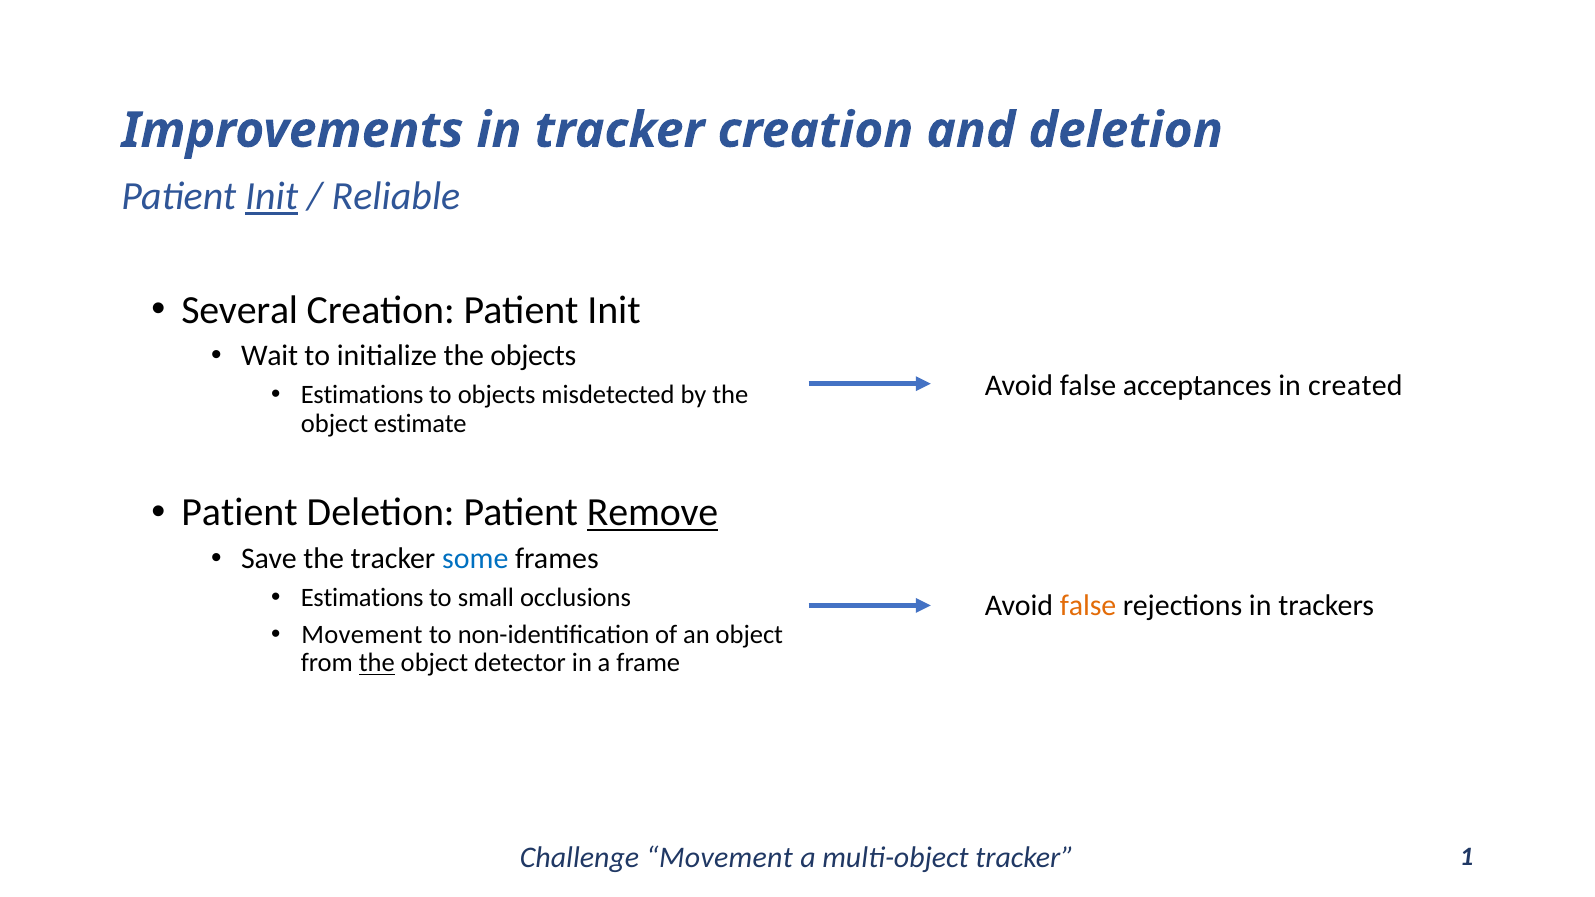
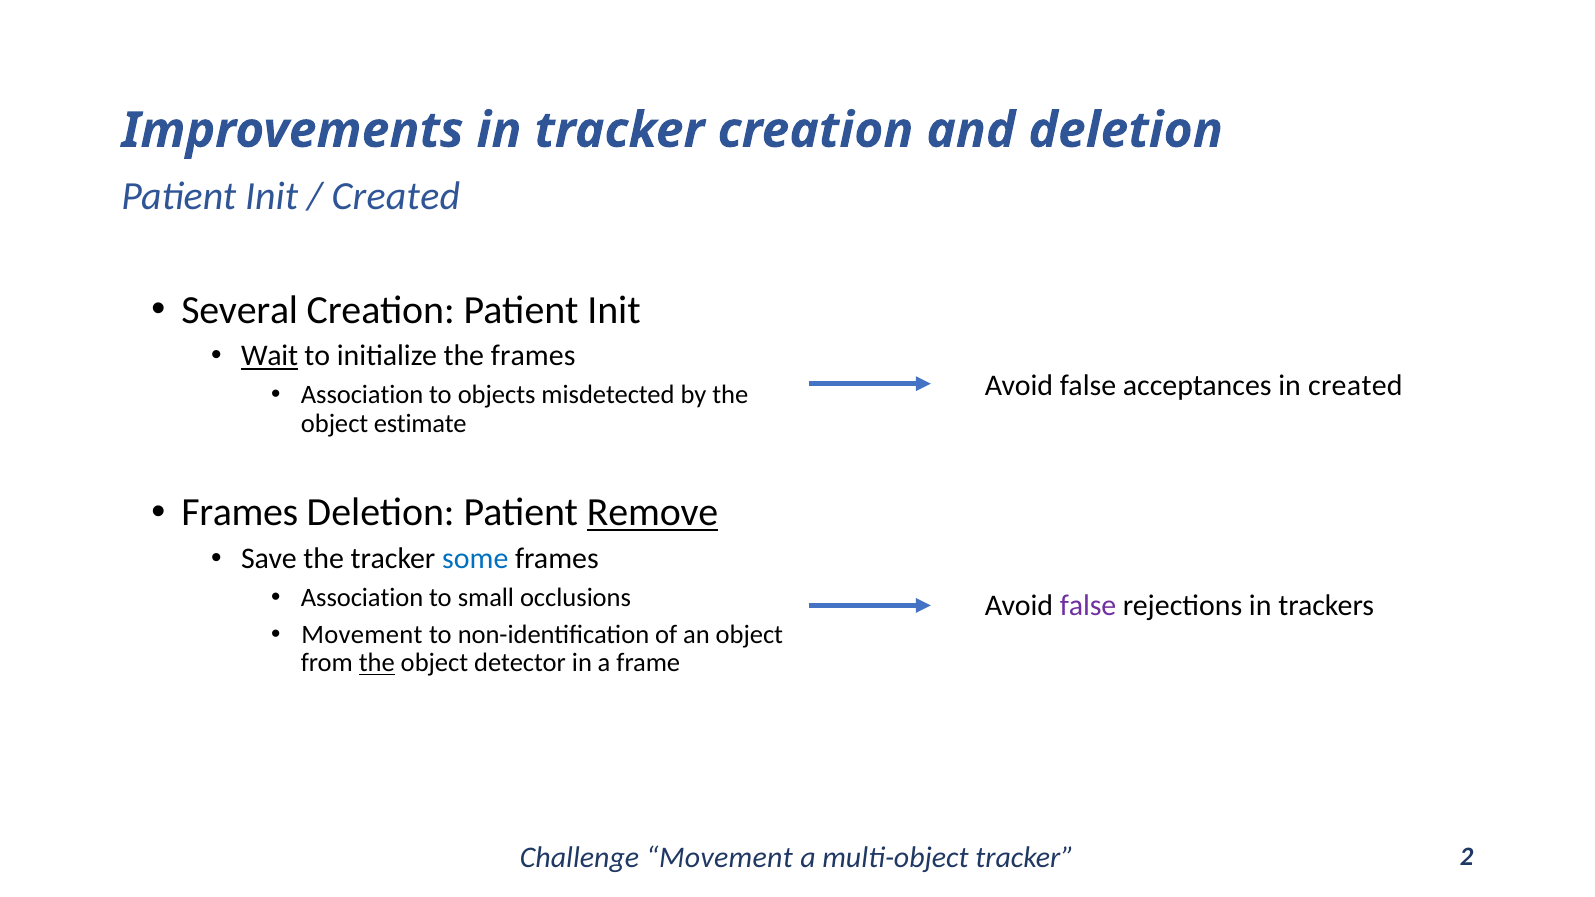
Init underline: present -> none (272, 196)
Reliable: Reliable -> Created (396, 196)
Wait underline: none -> present (270, 356)
the objects: objects -> frames (533, 356)
Estimations: Estimations -> Association (362, 395)
Patient: Patient -> Frames (240, 513)
Estimations: Estimations -> Association (362, 598)
false colour: orange -> purple (1088, 606)
1: 1 -> 2 (1467, 857)
